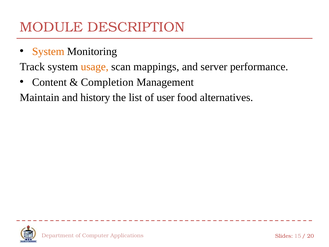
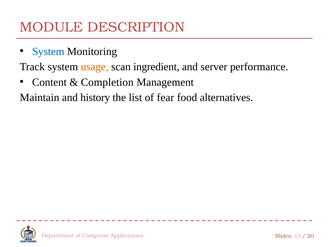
System colour: orange -> blue (48, 51)
mappings: mappings -> ingredient (156, 67)
user: user -> fear (165, 97)
